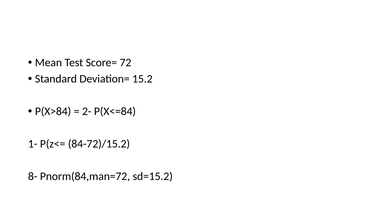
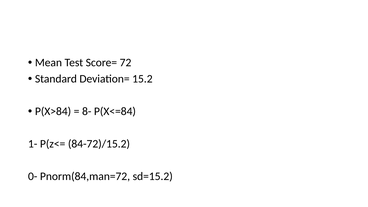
2-: 2- -> 8- (87, 111)
8-: 8- -> 0- (33, 176)
